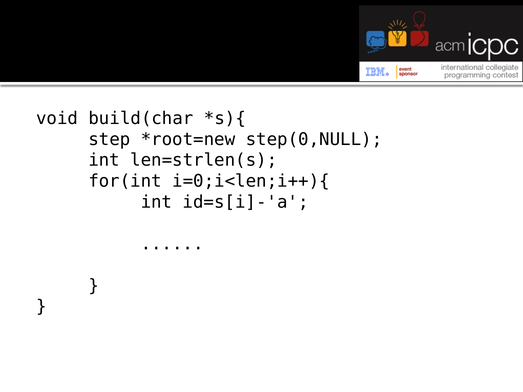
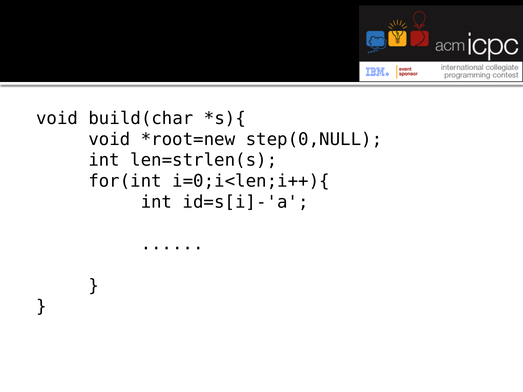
step: step -> void (109, 139)
